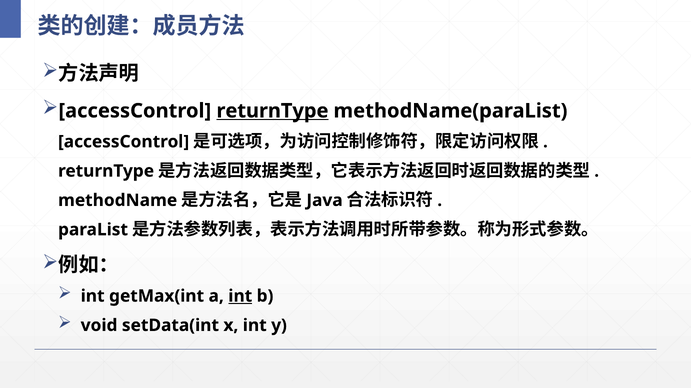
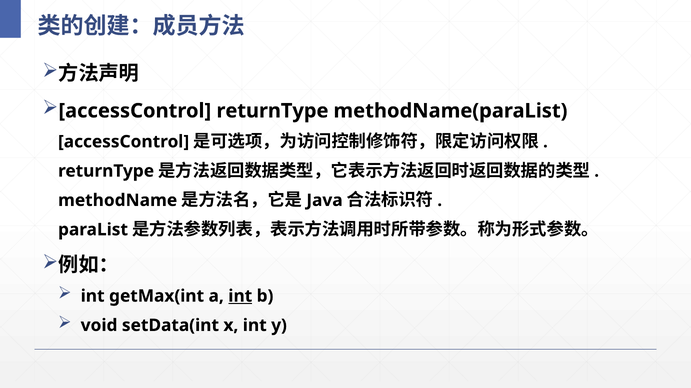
returnType underline: present -> none (272, 111)
